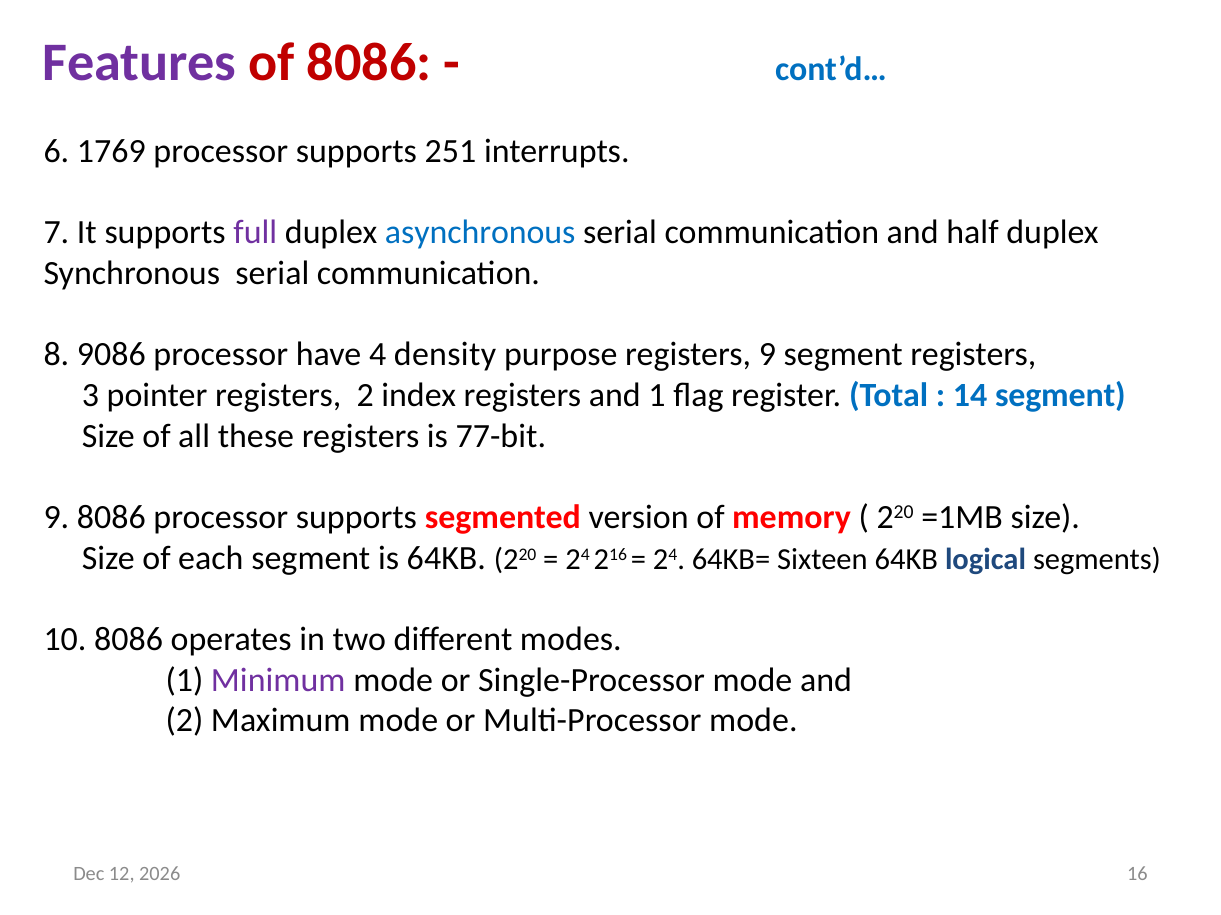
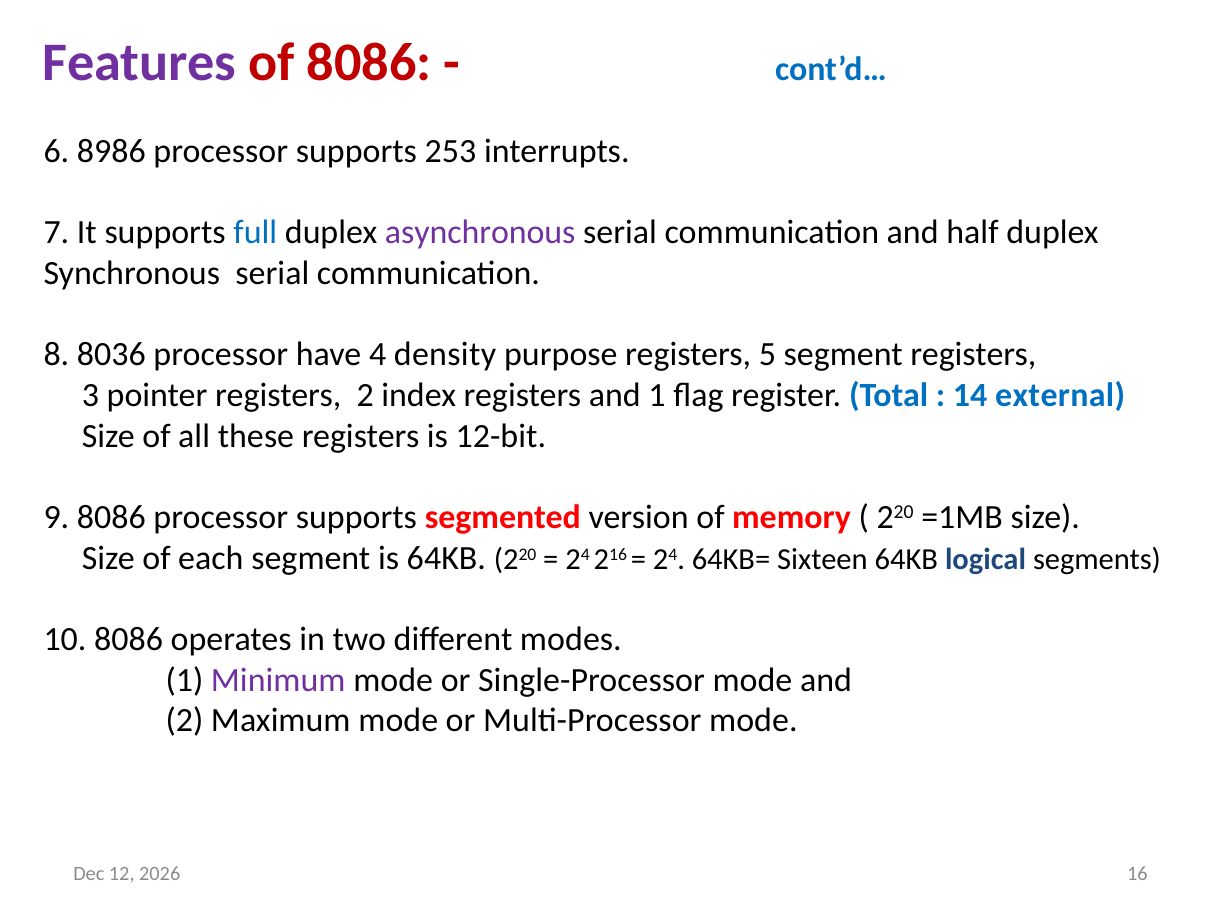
1769: 1769 -> 8986 (111, 151)
251: 251 -> 253 (450, 151)
full colour: purple -> blue (255, 233)
asynchronous colour: blue -> purple (480, 233)
9086: 9086 -> 8036 (111, 355)
registers 9: 9 -> 5 (767, 355)
14 segment: segment -> external (1060, 396)
77-bit: 77-bit -> 12-bit (501, 436)
